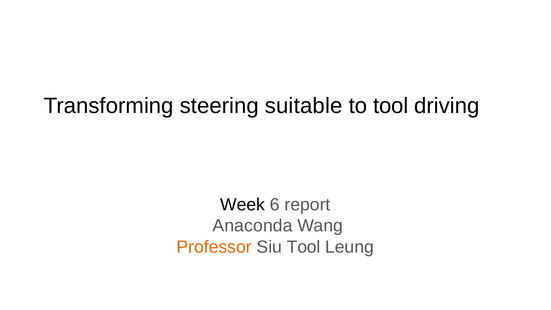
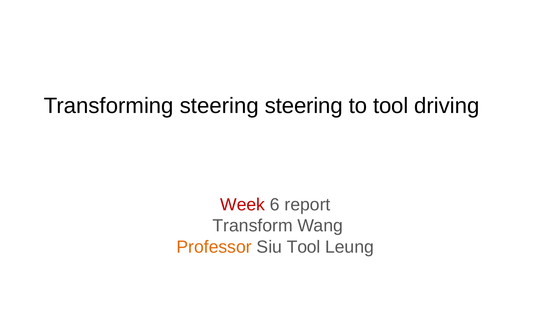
steering suitable: suitable -> steering (304, 106)
Week colour: black -> red (243, 205)
Anaconda: Anaconda -> Transform (253, 226)
